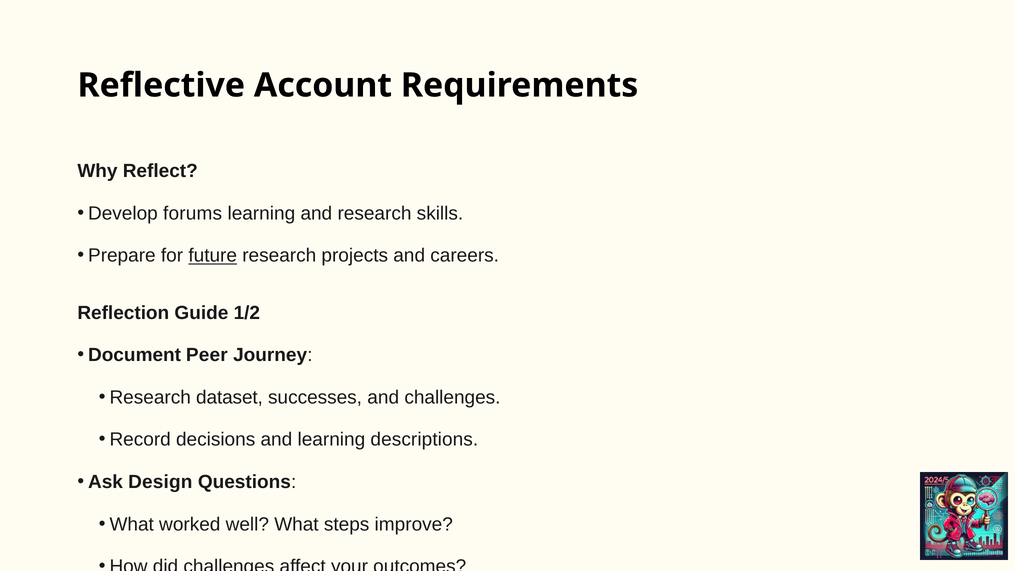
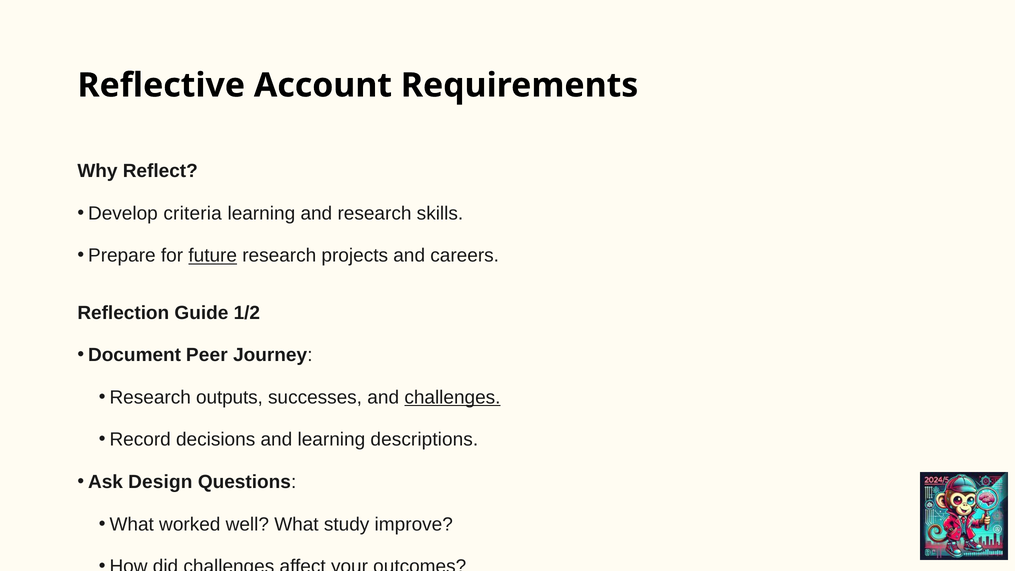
forums: forums -> criteria (193, 213)
dataset: dataset -> outputs (229, 397)
challenges underline: none -> present (452, 397)
What steps: steps -> study (347, 524)
